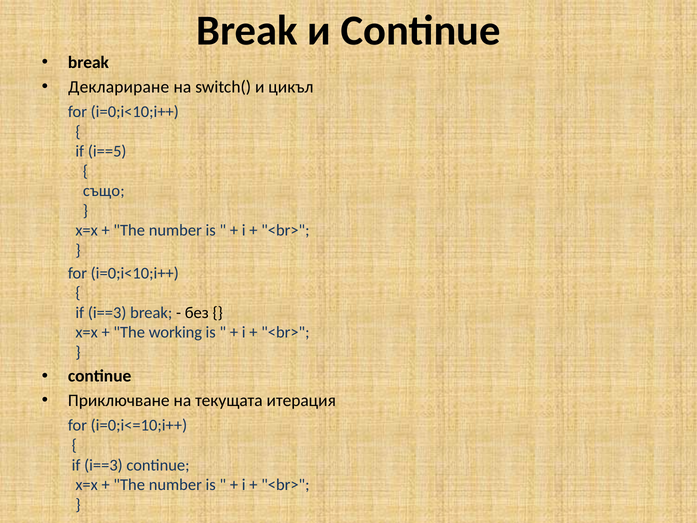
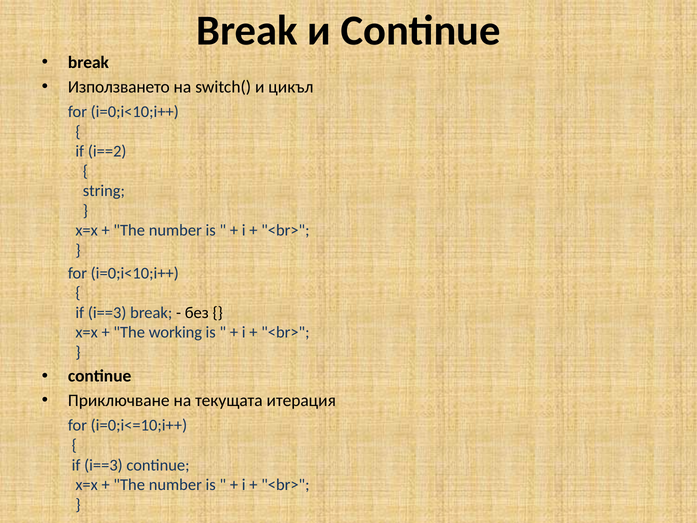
Деклариране: Деклариране -> Използването (119, 87)
i==5: i==5 -> i==2 (107, 151)
също: също -> string (104, 191)
